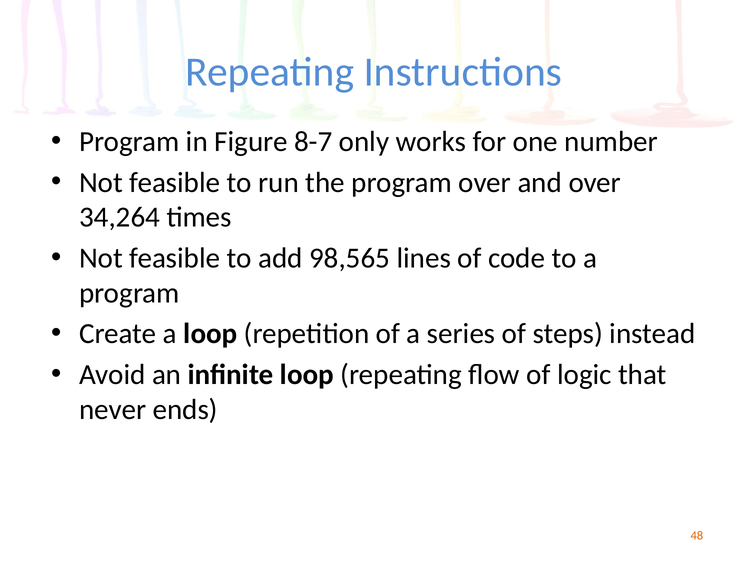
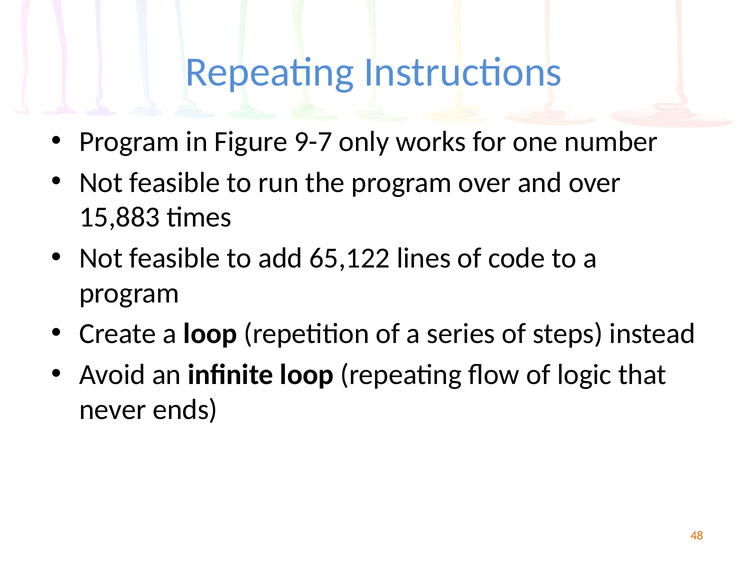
8-7: 8-7 -> 9-7 (313, 142)
34,264: 34,264 -> 15,883 (120, 217)
98,565: 98,565 -> 65,122 (350, 258)
